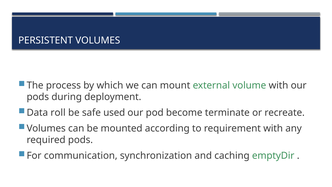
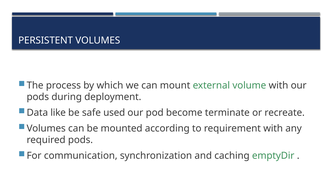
roll: roll -> like (58, 113)
